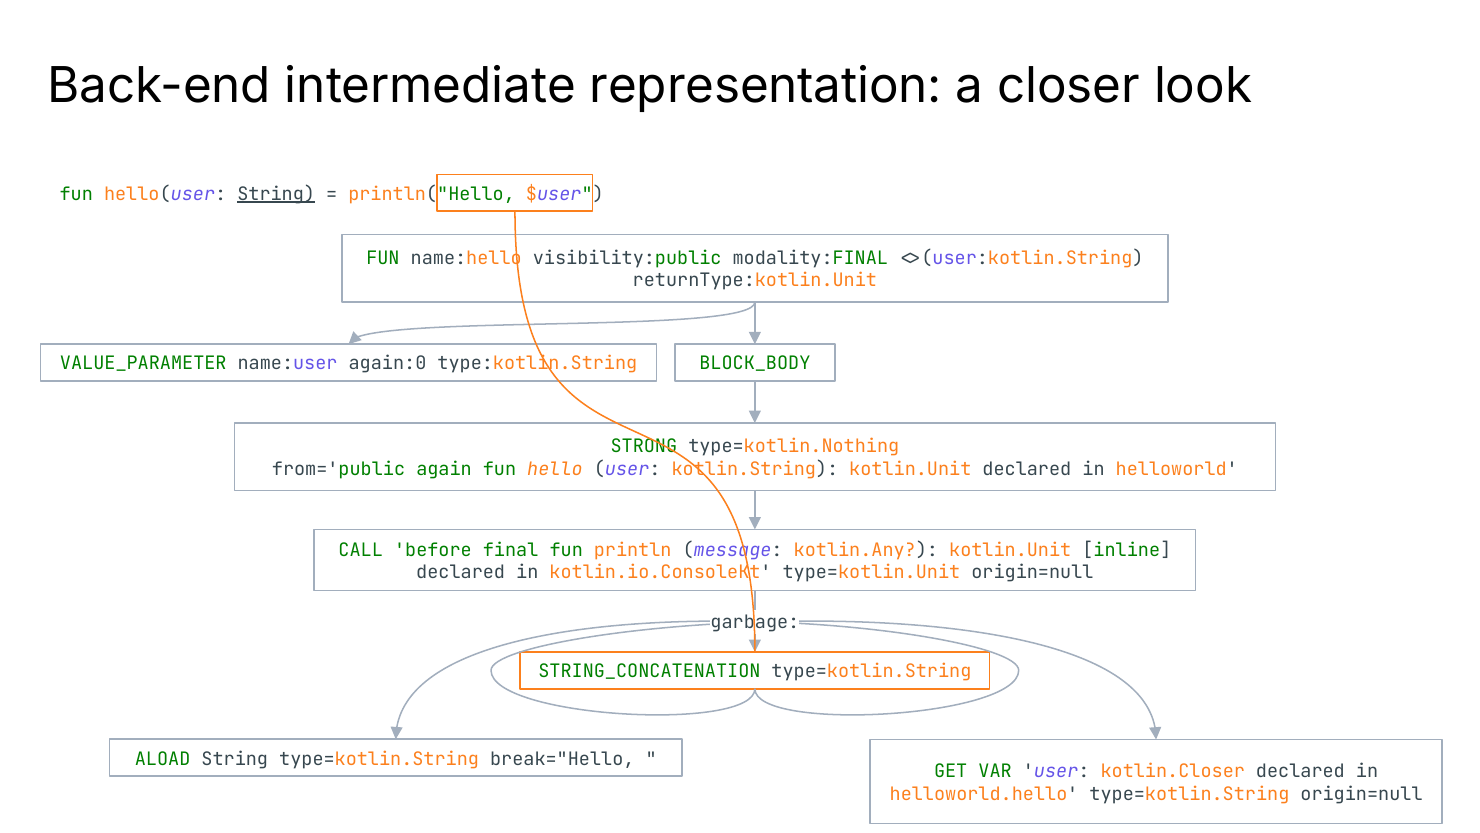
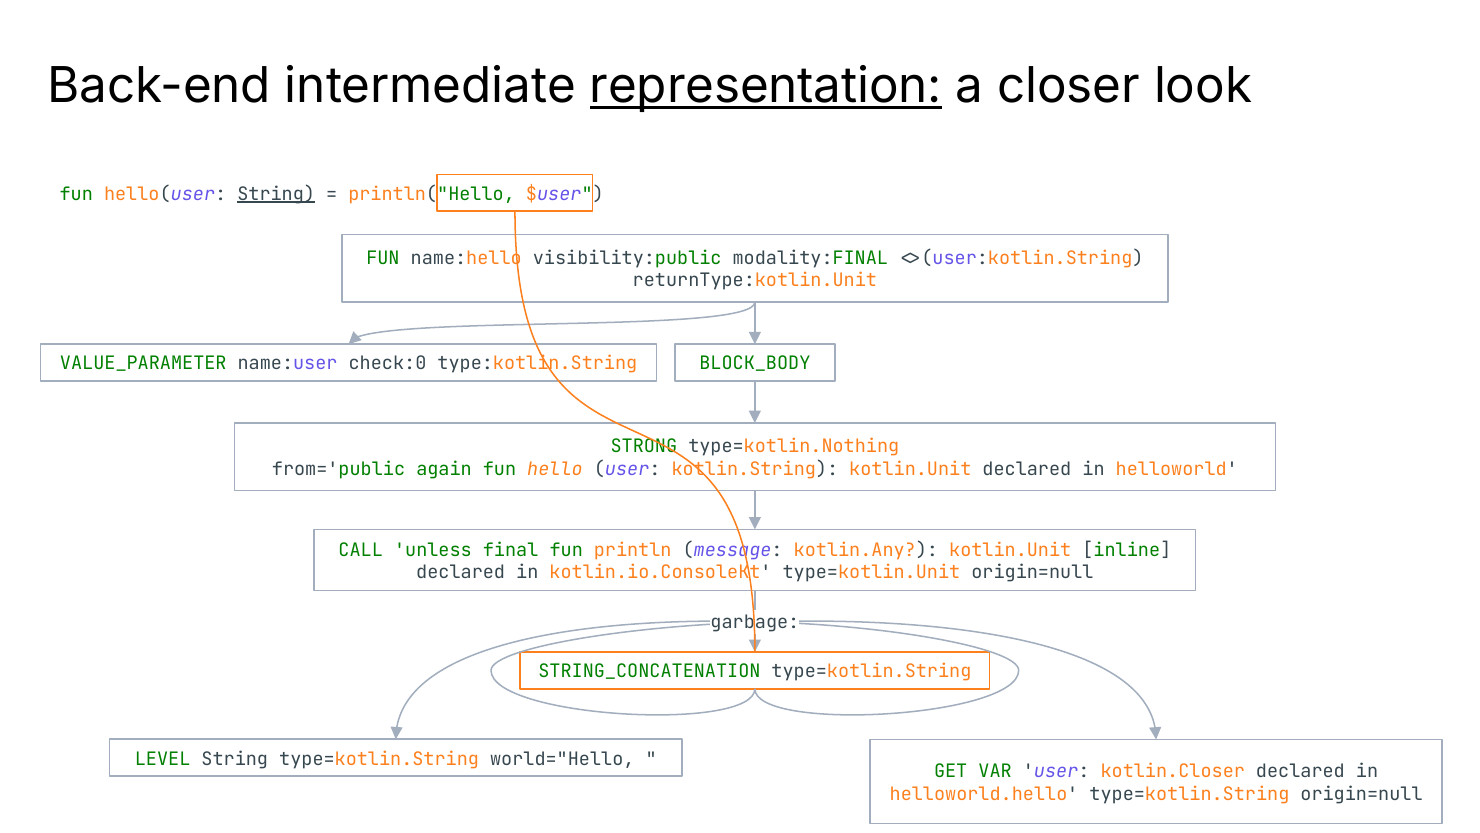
representation underline: none -> present (766, 86)
again:0: again:0 -> check:0 (388, 364)
before: before -> unless (433, 550)
ALOAD: ALOAD -> LEVEL (163, 758)
break="Hello: break="Hello -> world="Hello (562, 758)
